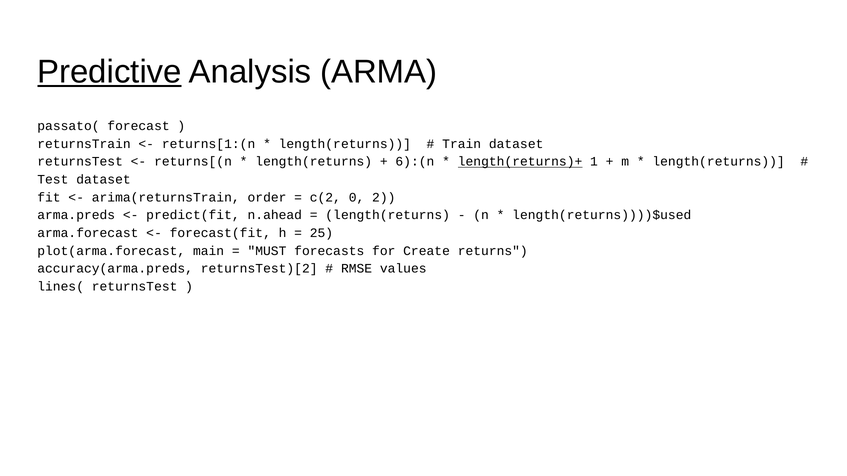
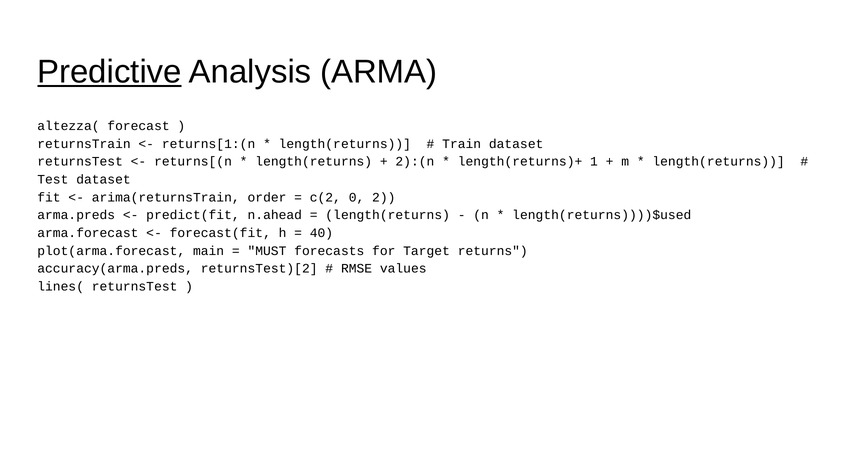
passato(: passato( -> altezza( (68, 126)
6):(n: 6):(n -> 2):(n (415, 162)
length(returns)+ underline: present -> none (520, 162)
25: 25 -> 40 (321, 233)
Create: Create -> Target (427, 251)
